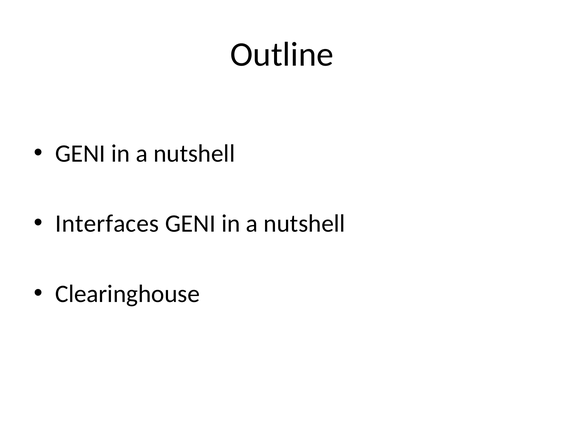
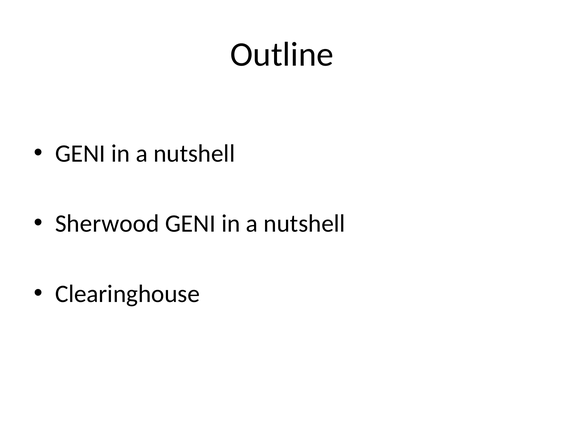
Interfaces: Interfaces -> Sherwood (107, 224)
